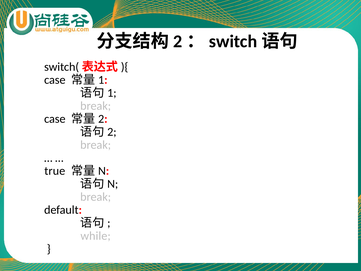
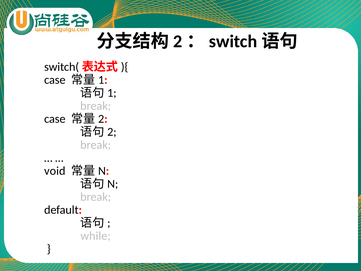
true: true -> void (55, 171)
